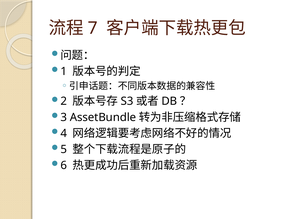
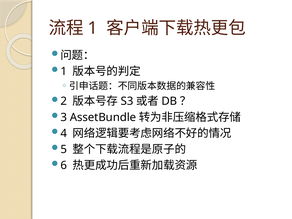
7: 7 -> 1 (93, 28)
